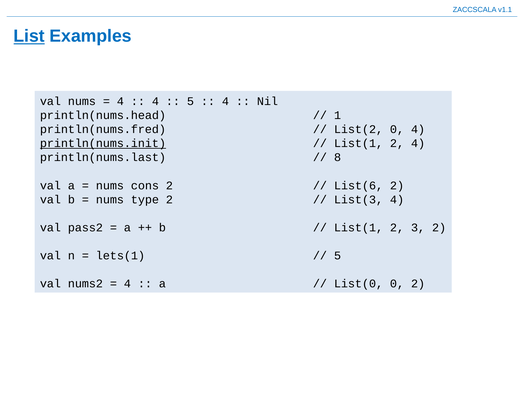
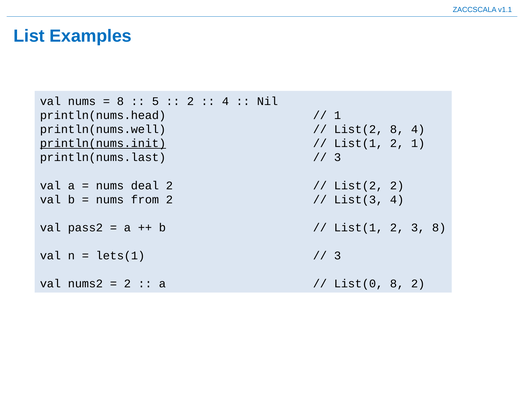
List underline: present -> none (29, 36)
4: 4 -> 8 (120, 101)
4: 4 -> 5 (155, 101)
5: 5 -> 2 (190, 101)
println(nums.fred: println(nums.fred -> println(nums.well (103, 129)
List(2 0: 0 -> 8 (397, 129)
2 4: 4 -> 1 (418, 143)
8: 8 -> 3 (338, 158)
cons: cons -> deal (145, 186)
List(6: List(6 -> List(2 (359, 186)
type: type -> from (145, 200)
3 2: 2 -> 8 (439, 228)
5: 5 -> 3 (338, 256)
4: 4 -> 2 (127, 284)
List(0 0: 0 -> 8 (397, 284)
